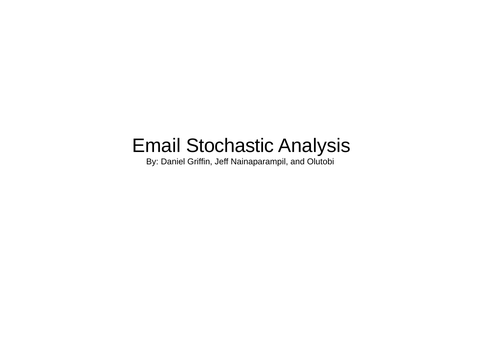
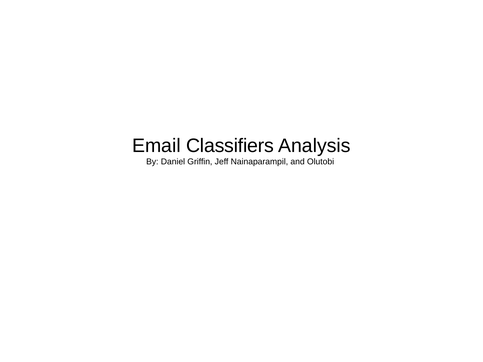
Stochastic: Stochastic -> Classifiers (230, 146)
